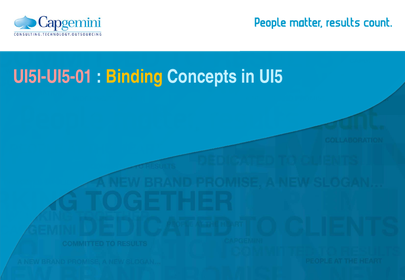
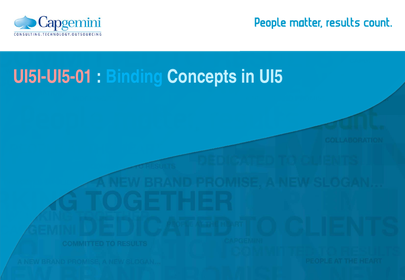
Binding colour: yellow -> light blue (134, 77)
